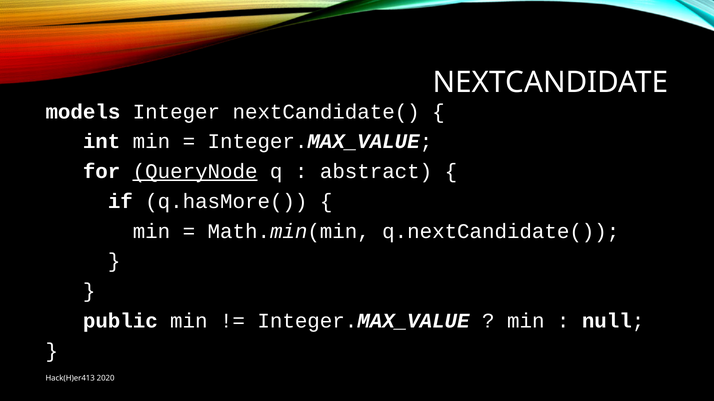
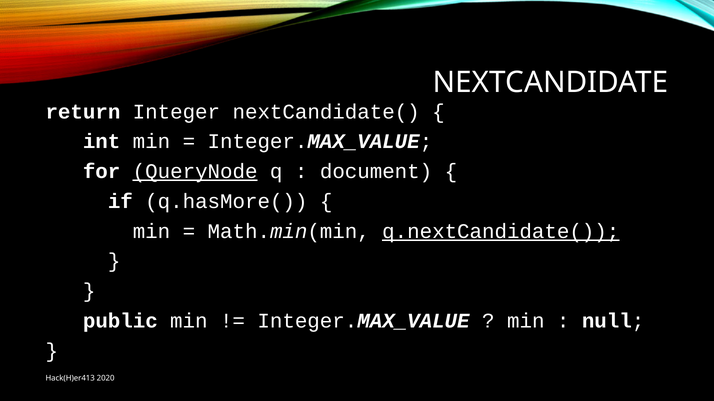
models: models -> return (83, 112)
abstract: abstract -> document (376, 172)
q.nextCandidate( underline: none -> present (501, 232)
